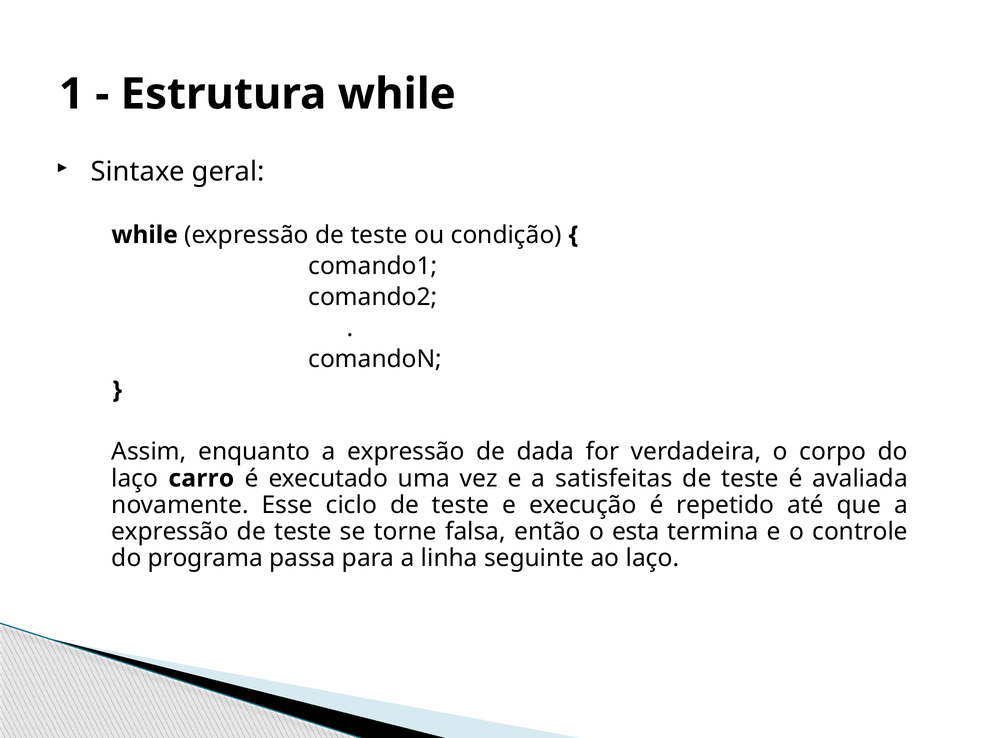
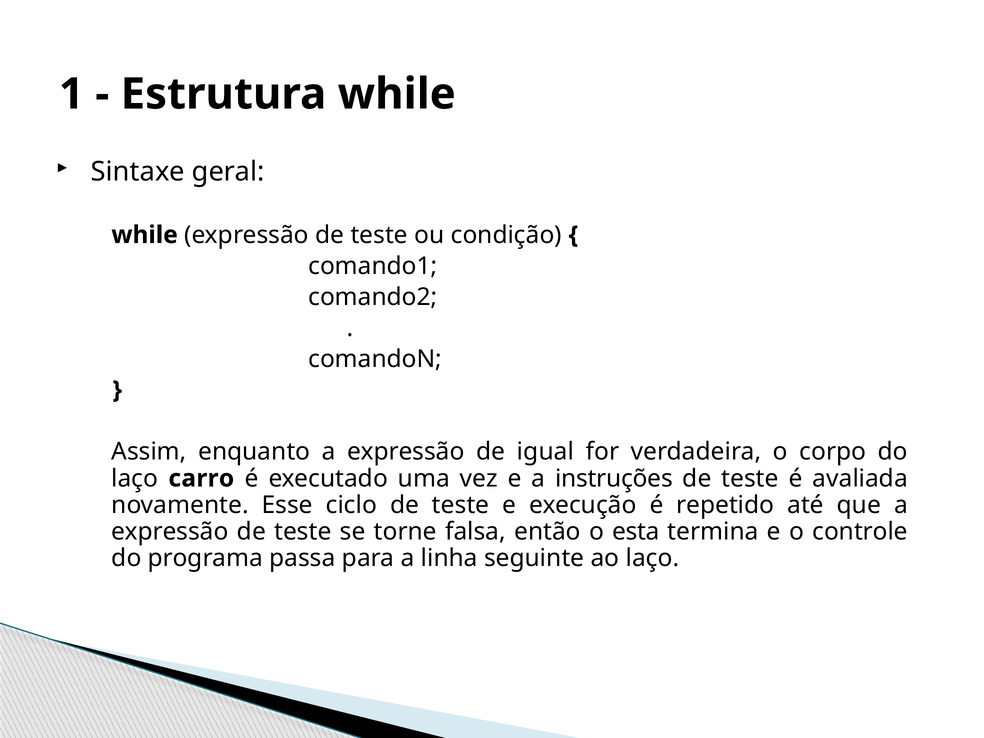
dada: dada -> igual (545, 452)
satisfeitas: satisfeitas -> instruções (614, 478)
